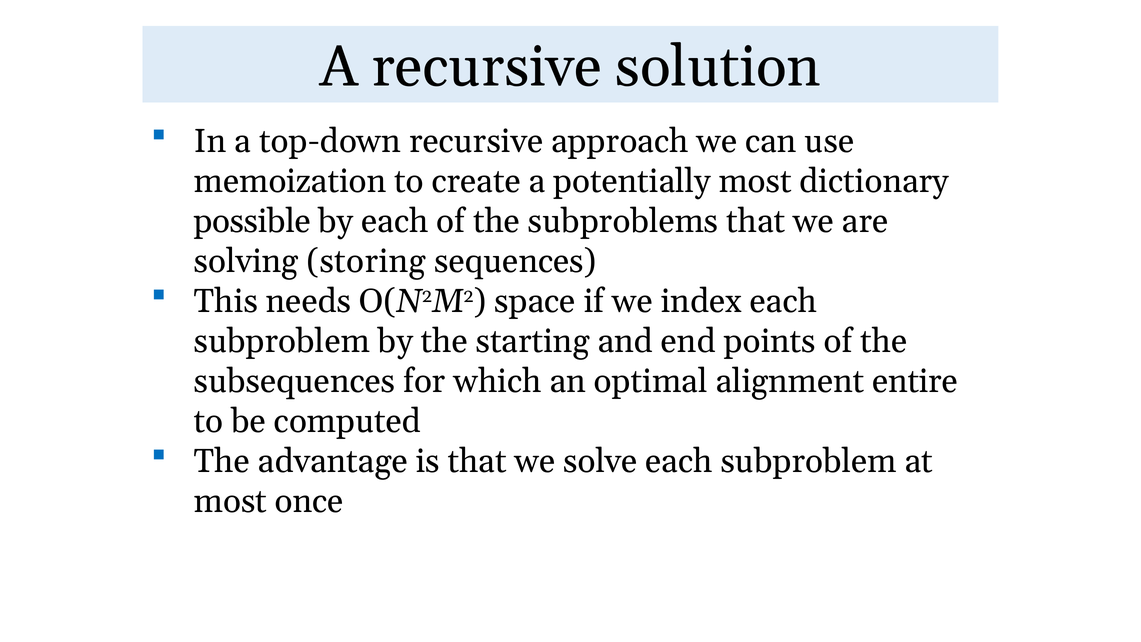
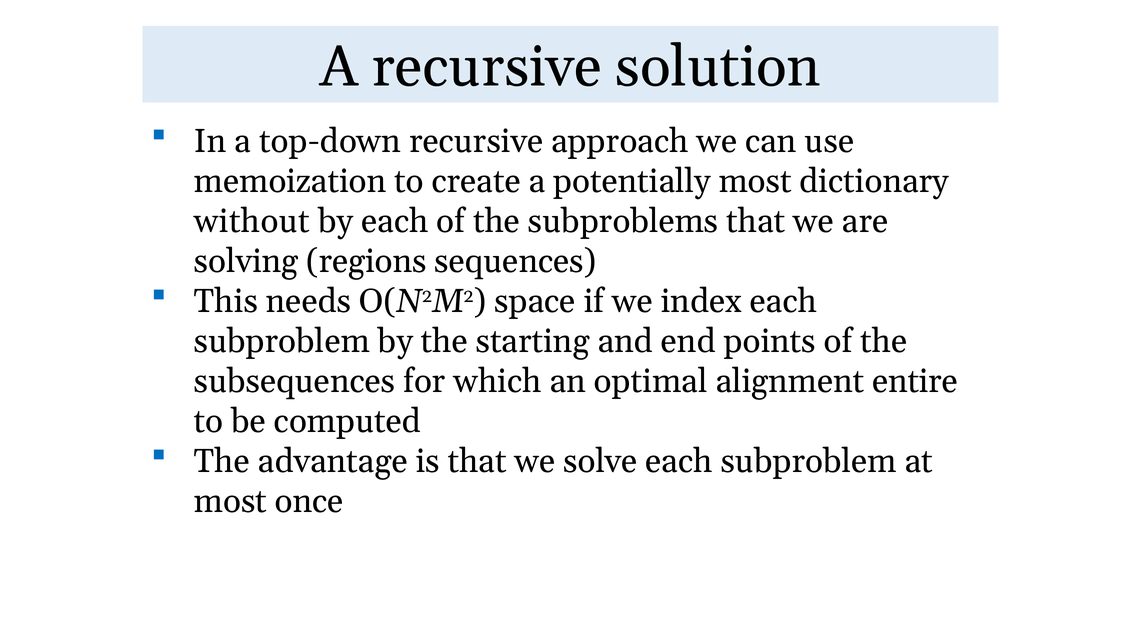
possible: possible -> without (252, 221)
storing: storing -> regions (366, 261)
